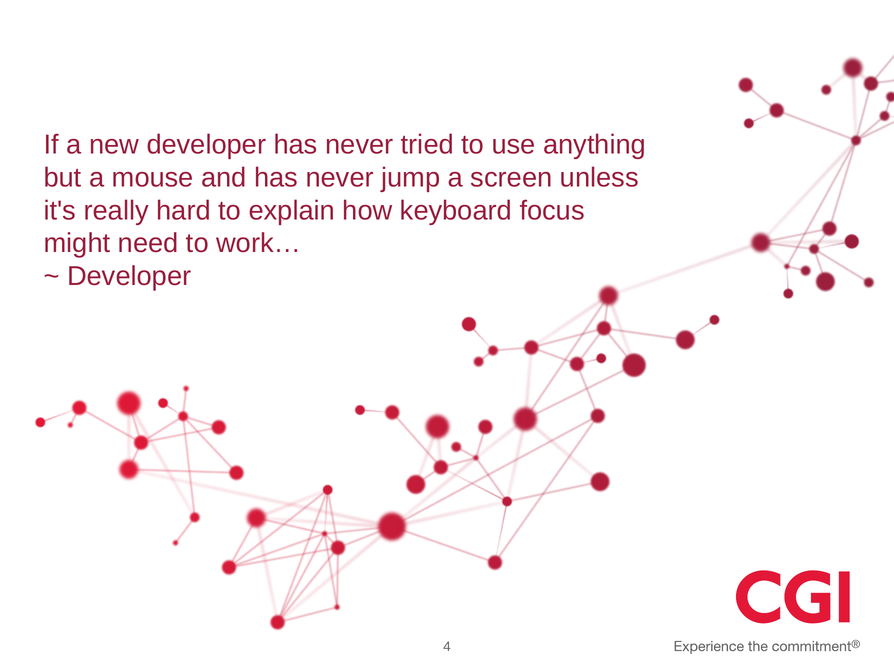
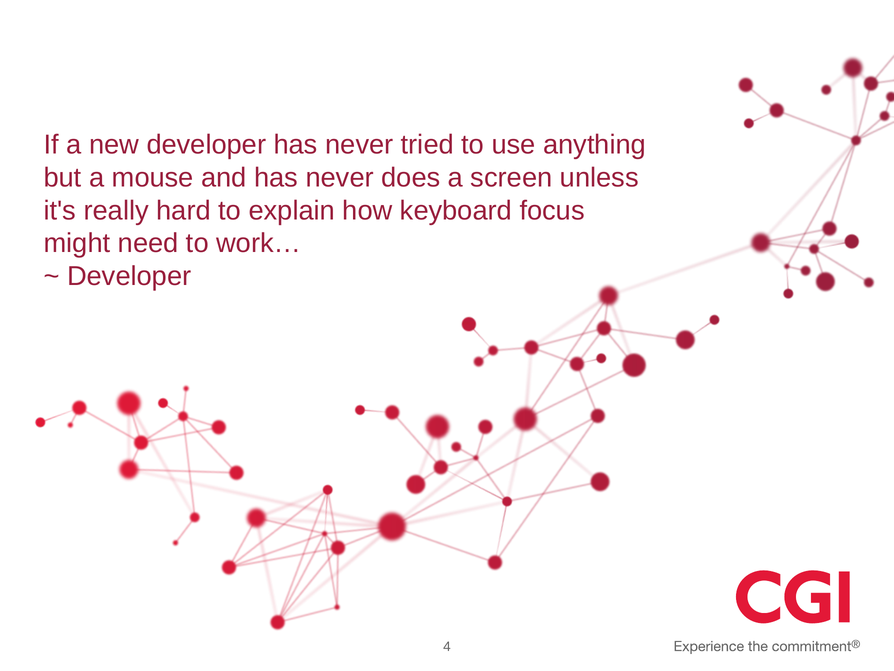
jump: jump -> does (411, 178)
